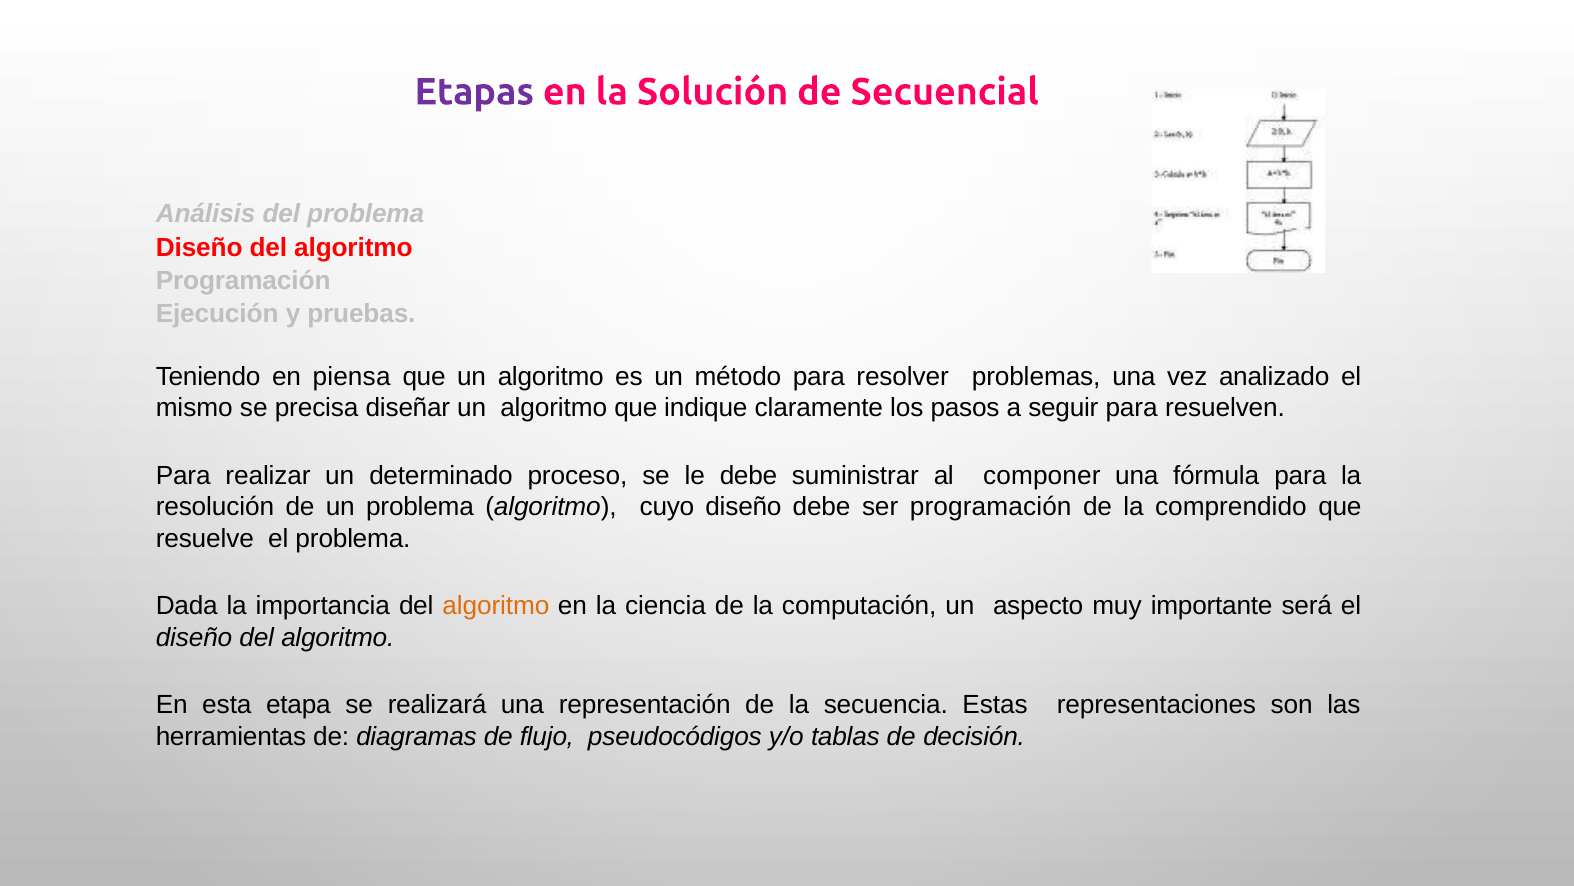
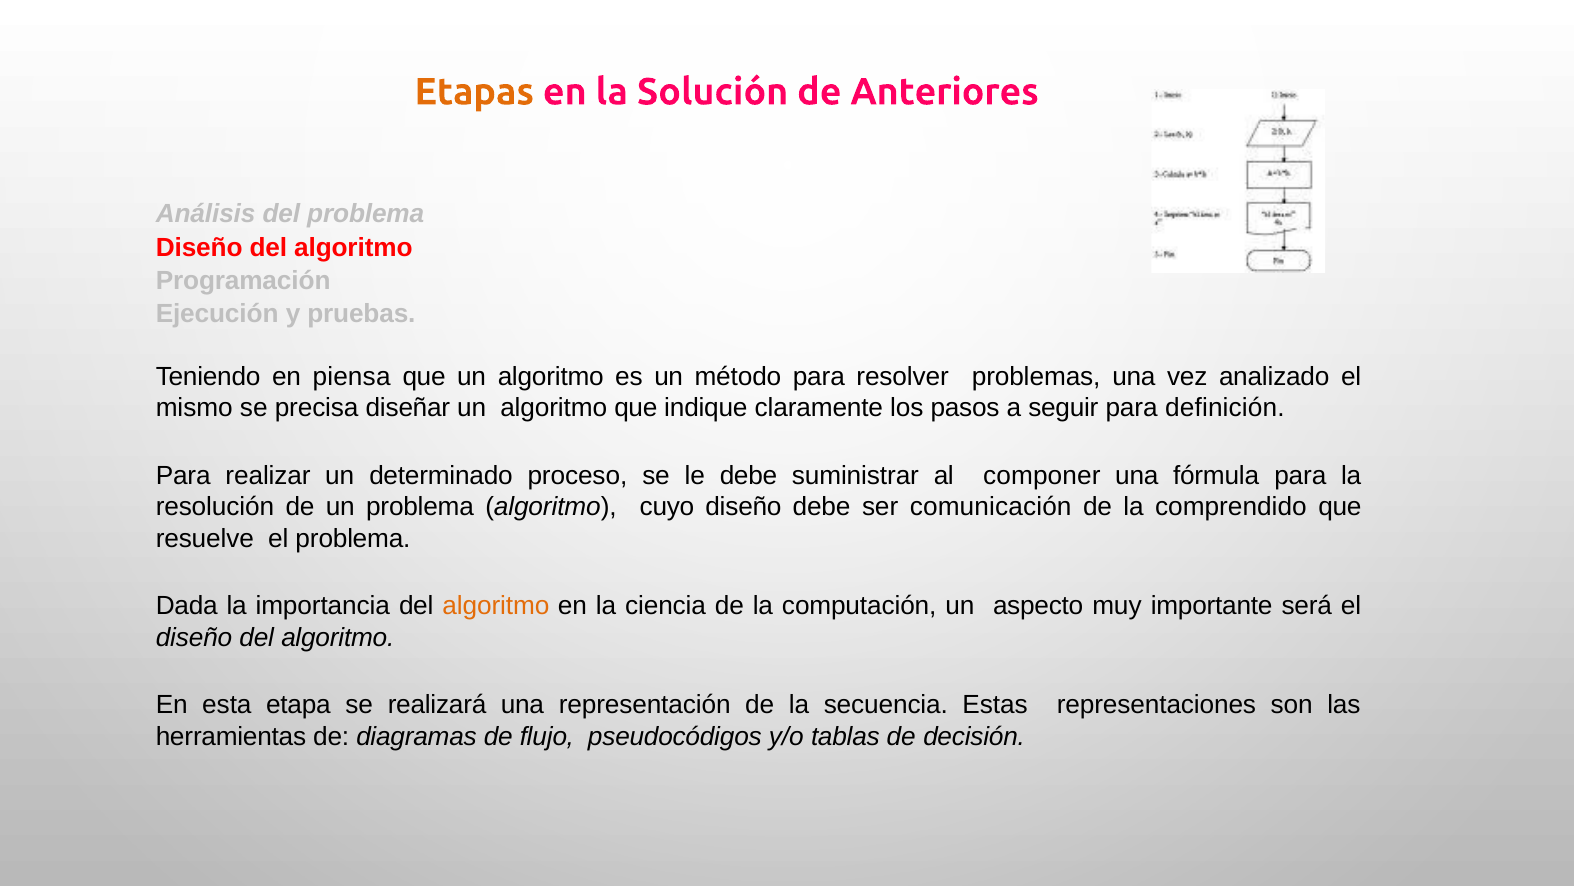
Etapas colour: purple -> orange (474, 92)
Secuencial: Secuencial -> Anteriores (945, 92)
resuelven: resuelven -> definición (1225, 408)
ser programación: programación -> comunicación (991, 507)
